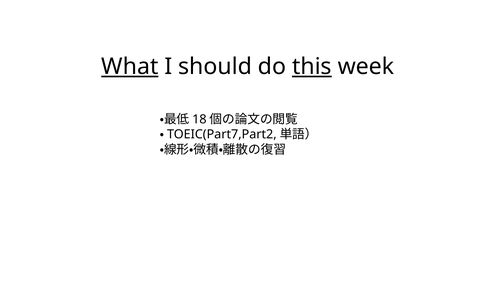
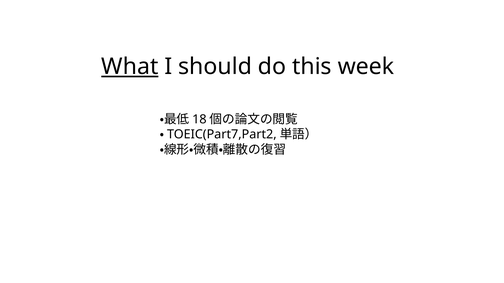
this underline: present -> none (312, 67)
